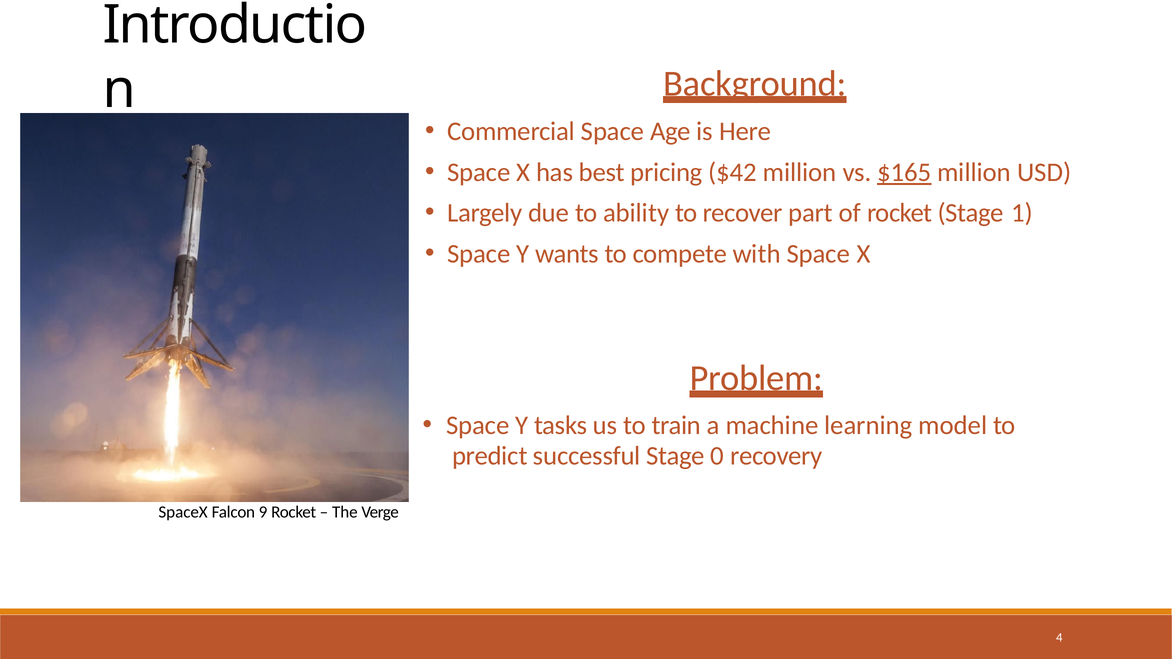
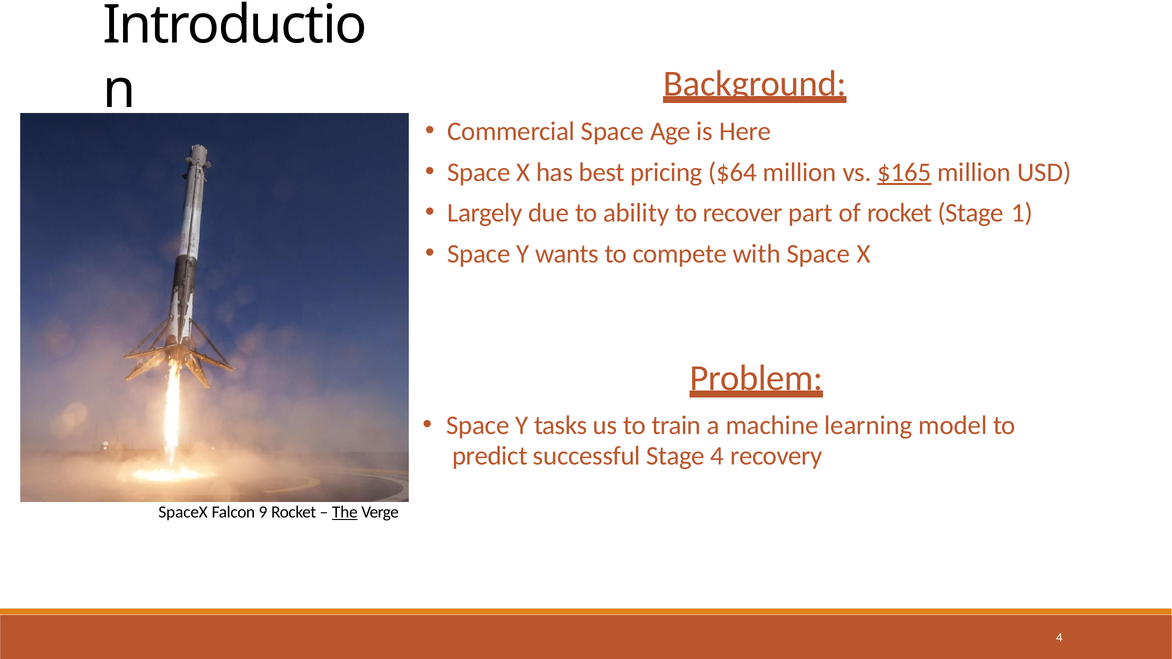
$42: $42 -> $64 (733, 172)
Stage 0: 0 -> 4 (717, 456)
The underline: none -> present (345, 512)
